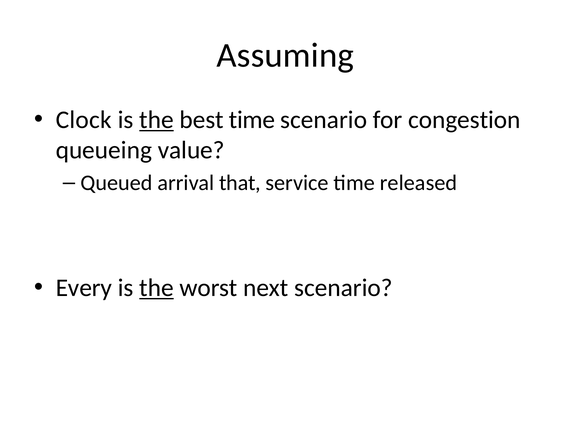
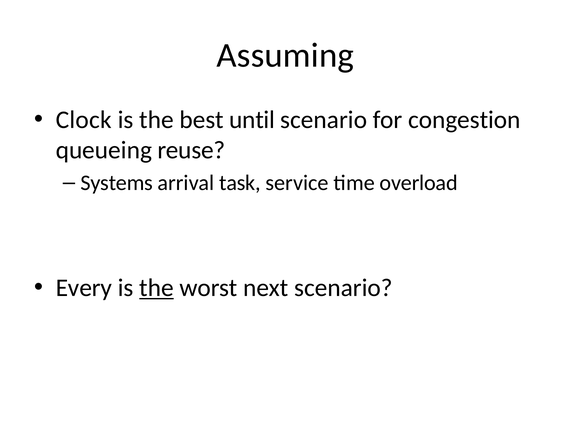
the underline: present -> none (156, 120)
best time: time -> until (252, 120)
value: value -> reuse (191, 150)
Queued: Queued -> Systems (117, 183)
that: that -> task (240, 183)
released: released -> overload (419, 183)
